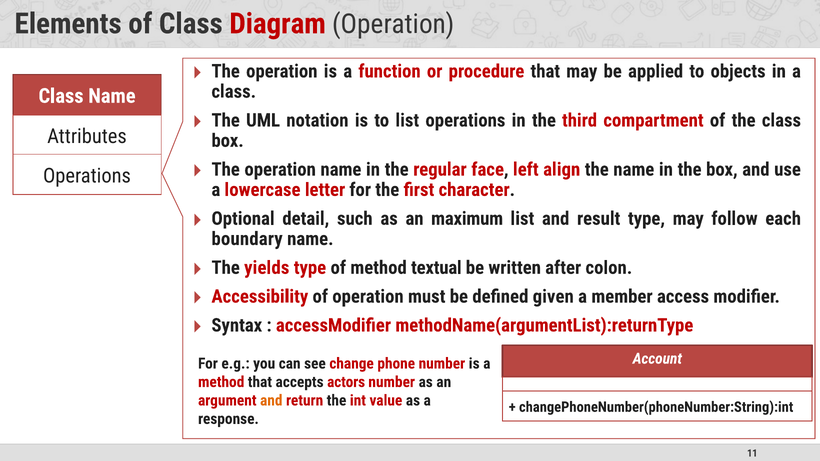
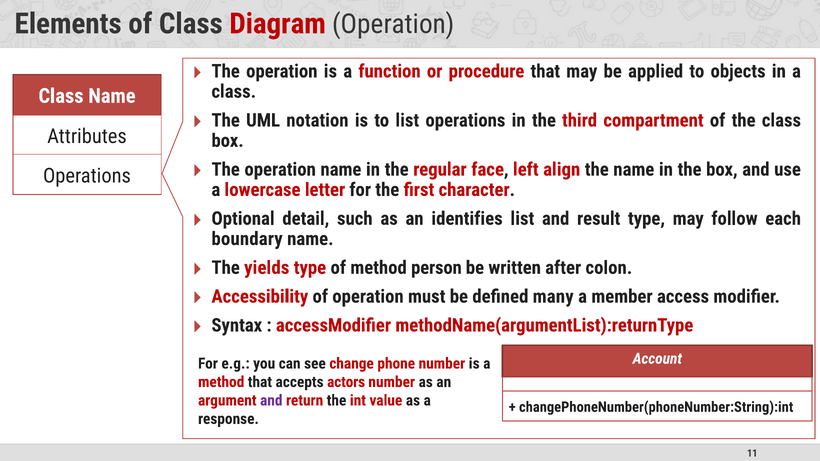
maximum: maximum -> identifies (467, 219)
textual: textual -> person (436, 268)
given: given -> many (553, 297)
and colour: orange -> purple (271, 401)
